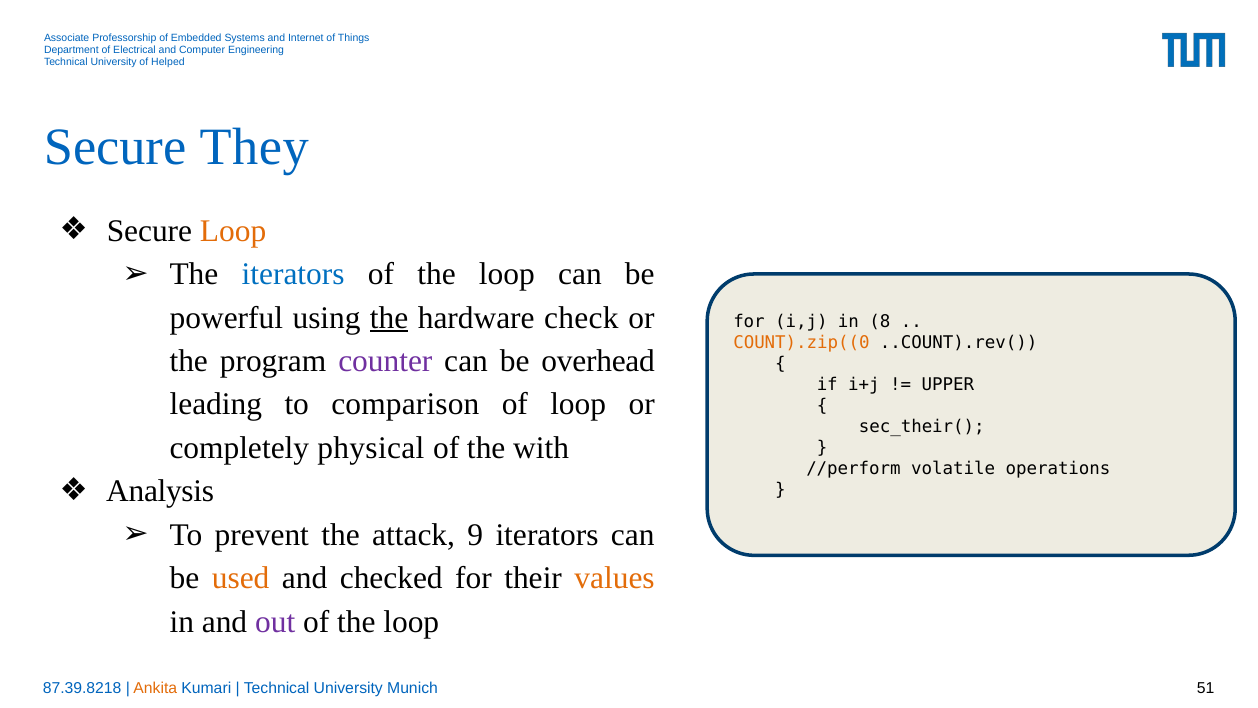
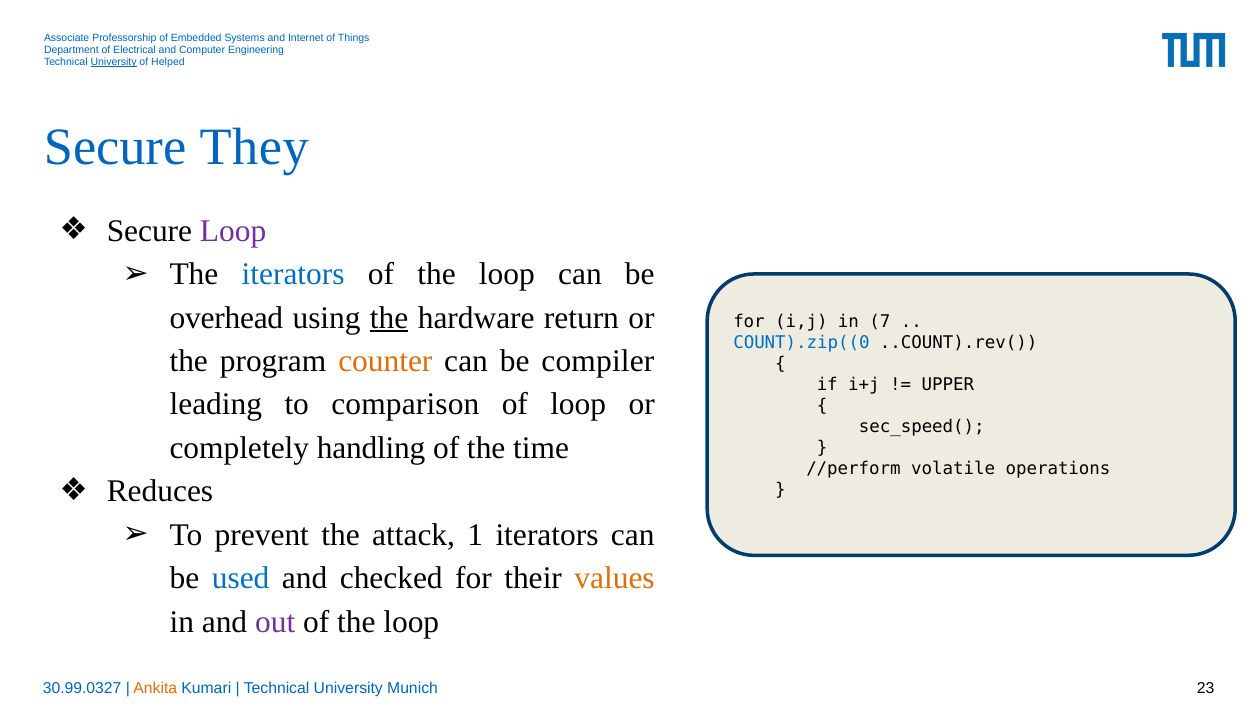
University underline: none -> present (114, 62)
Loop colour: orange -> purple (233, 231)
powerful: powerful -> overhead (226, 318)
check: check -> return (581, 318)
8: 8 -> 7 (880, 321)
COUNT).zip((0 colour: orange -> blue (801, 342)
counter colour: purple -> orange (385, 361)
overhead: overhead -> compiler (598, 361)
sec_their(: sec_their( -> sec_speed( (922, 426)
physical: physical -> handling (371, 448)
with: with -> time (541, 448)
Analysis: Analysis -> Reduces (160, 491)
9: 9 -> 1 (475, 535)
used colour: orange -> blue (241, 578)
87.39.8218: 87.39.8218 -> 30.99.0327 (82, 688)
51: 51 -> 23 (1206, 688)
